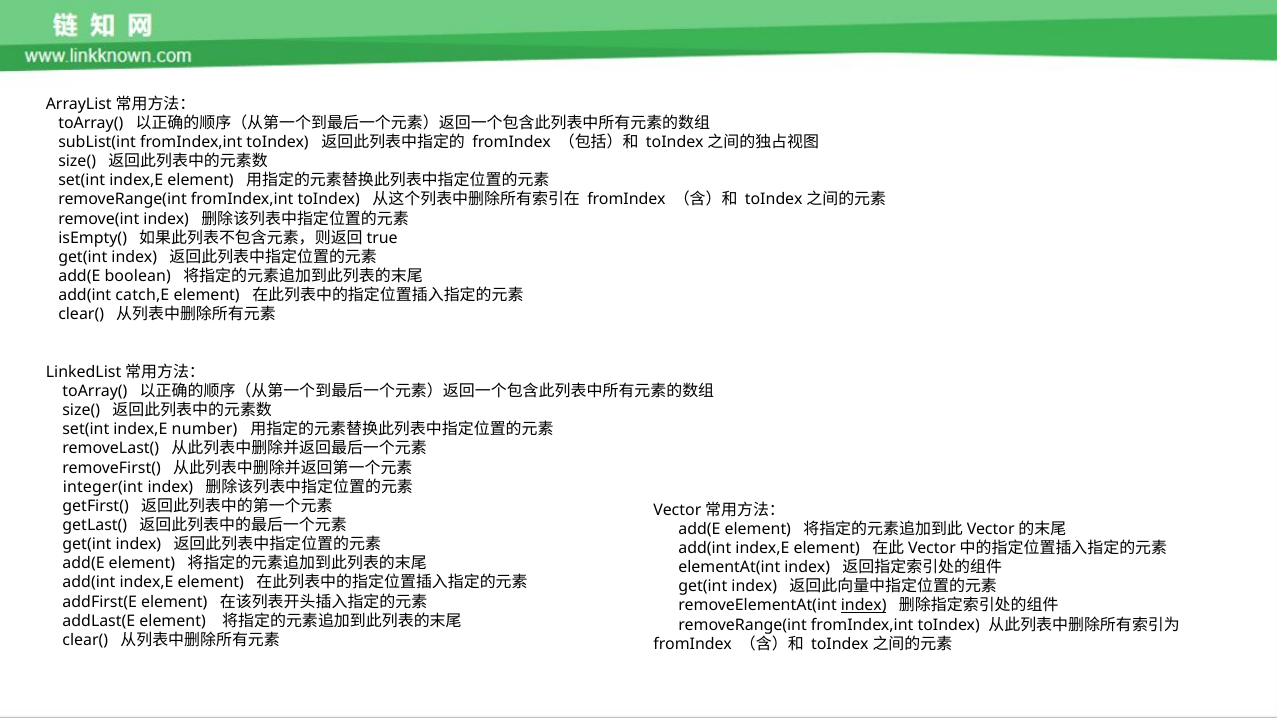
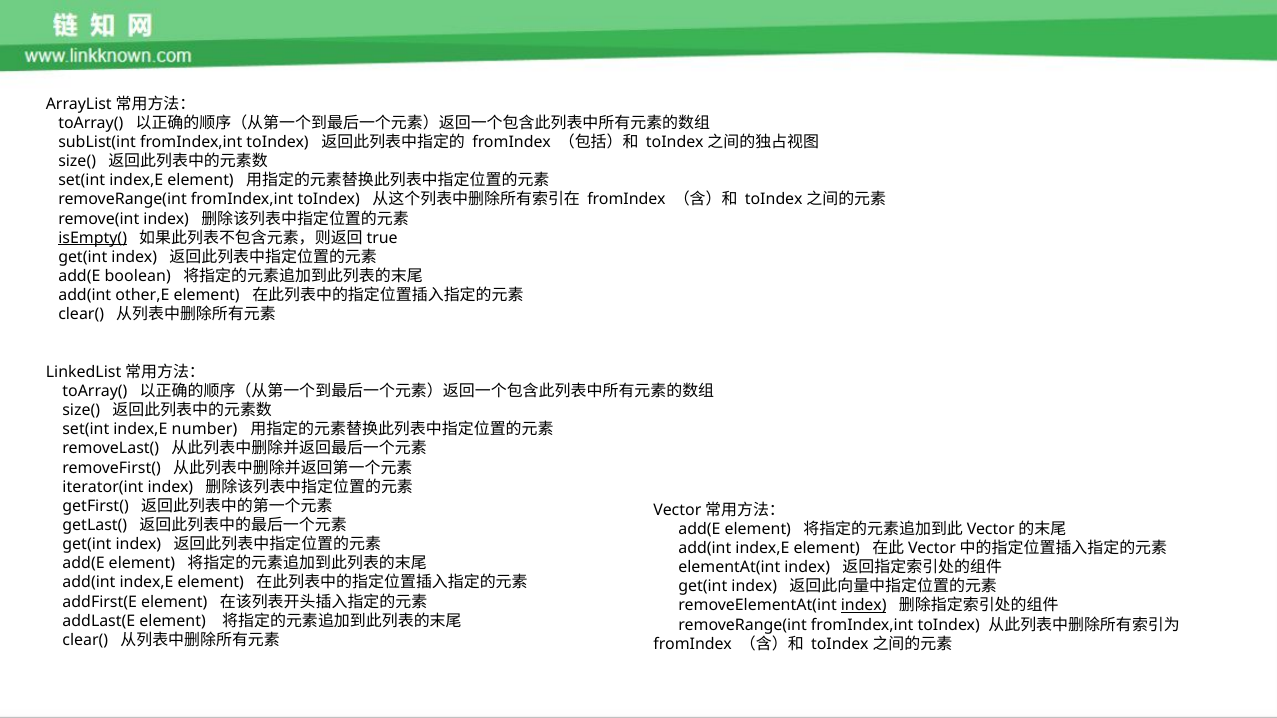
isEmpty( underline: none -> present (93, 238)
catch,E: catch,E -> other,E (142, 296)
integer(int: integer(int -> iterator(int (103, 487)
